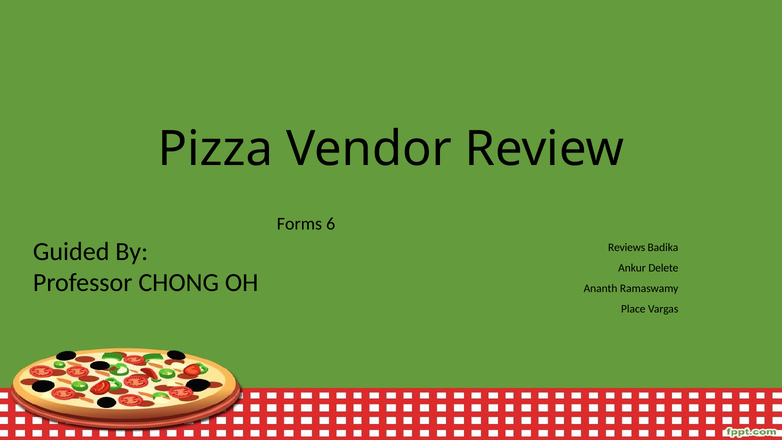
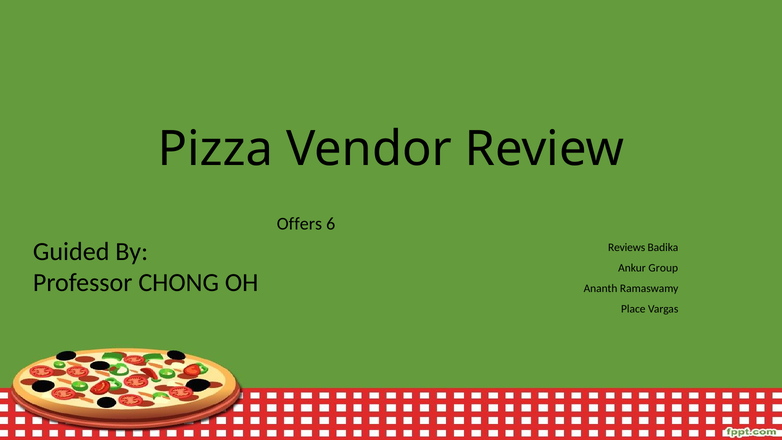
Forms: Forms -> Offers (299, 224)
Delete: Delete -> Group (663, 268)
